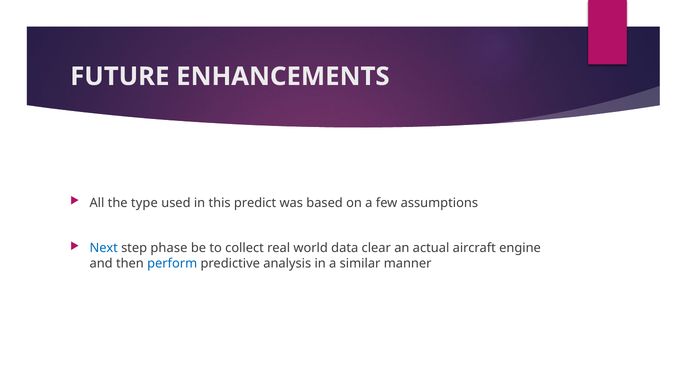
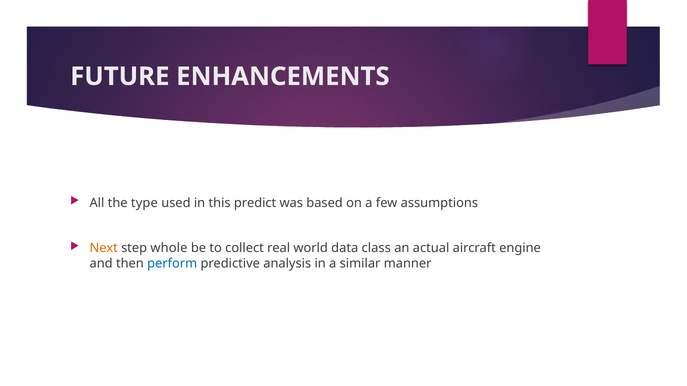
Next colour: blue -> orange (104, 248)
phase: phase -> whole (169, 248)
clear: clear -> class (376, 248)
